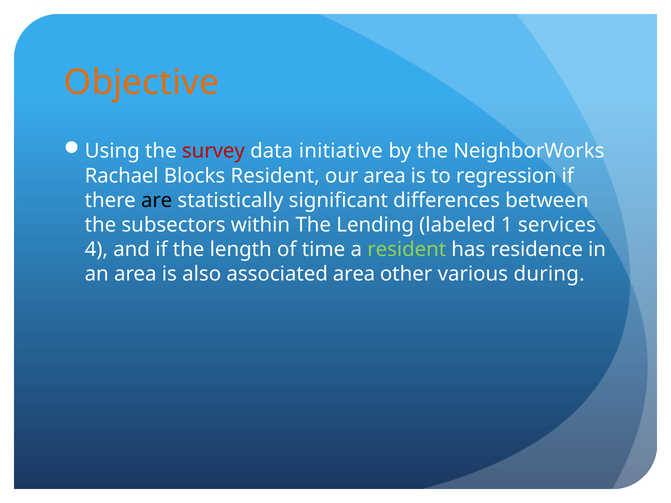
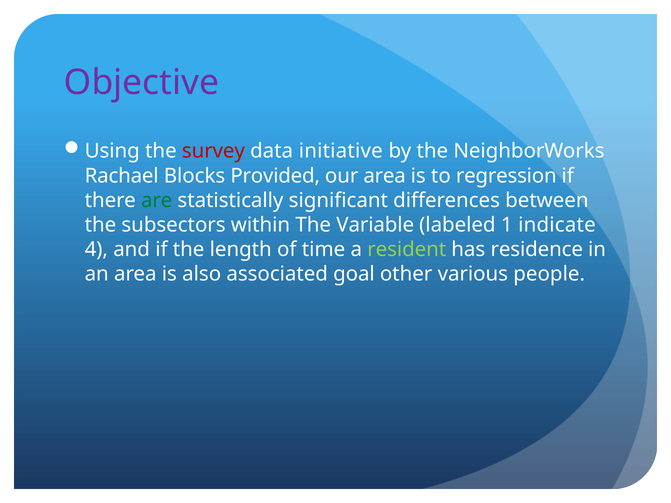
Objective colour: orange -> purple (142, 82)
Blocks Resident: Resident -> Provided (275, 176)
are colour: black -> green (157, 200)
Lending: Lending -> Variable (375, 225)
services: services -> indicate (557, 225)
associated area: area -> goal (354, 274)
during: during -> people (549, 274)
